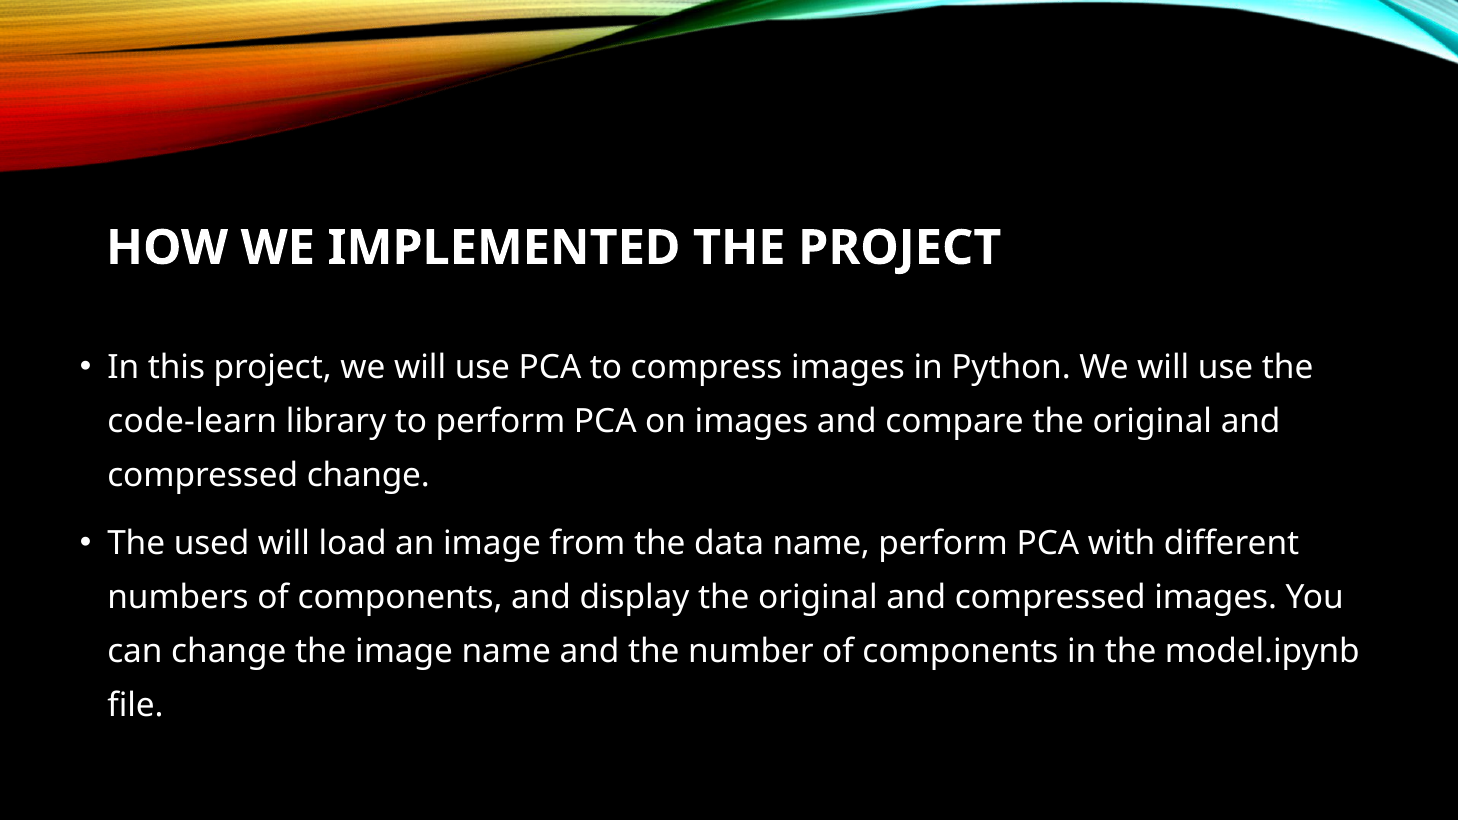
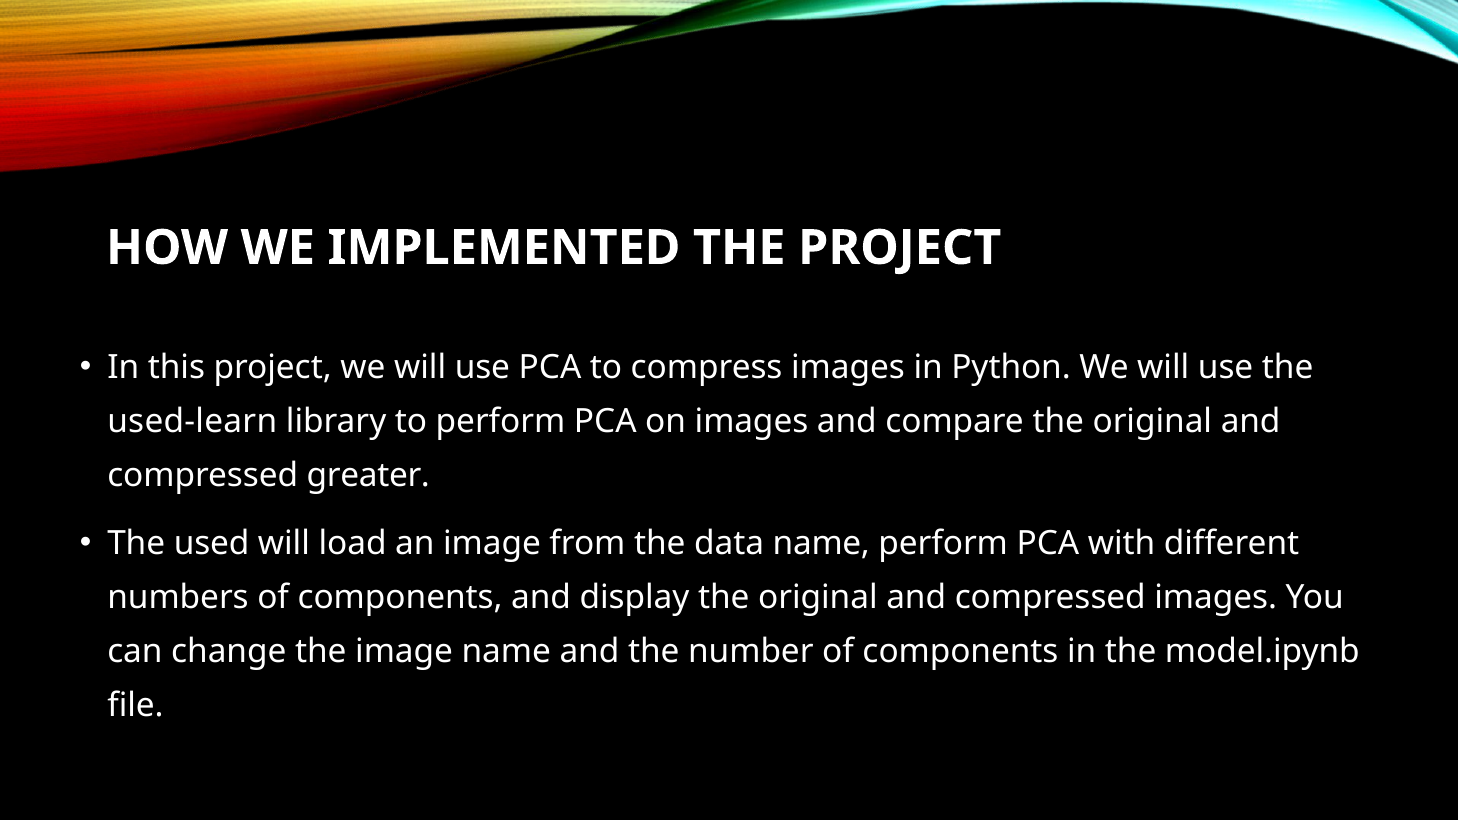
code-learn: code-learn -> used-learn (192, 421)
compressed change: change -> greater (368, 475)
